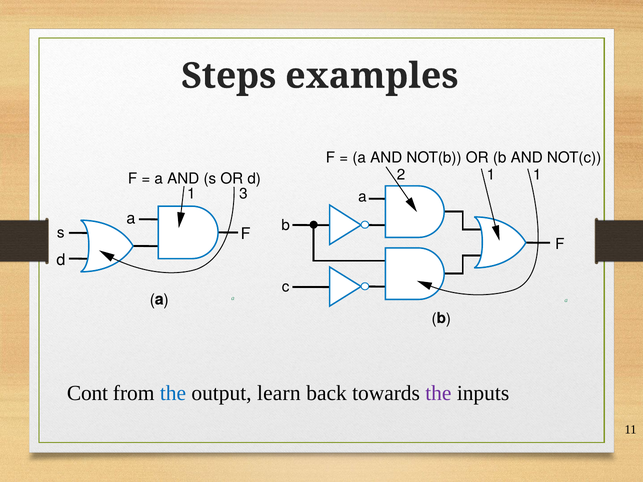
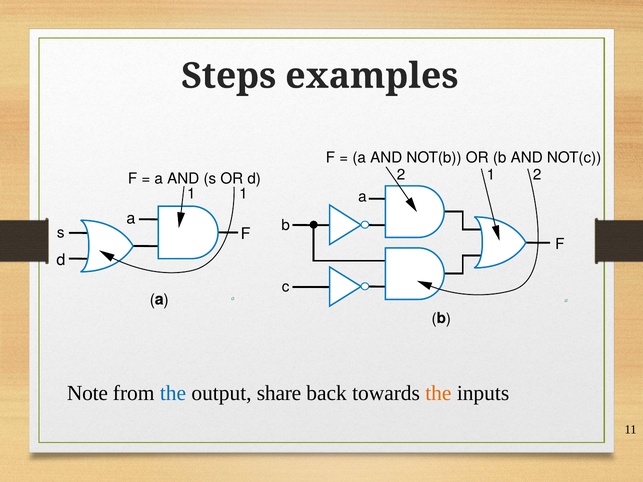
1 1: 1 -> 2 (537, 175)
1 3: 3 -> 1 (243, 194)
Cont: Cont -> Note (87, 393)
learn: learn -> share (279, 393)
the colour: purple -> orange (438, 393)
